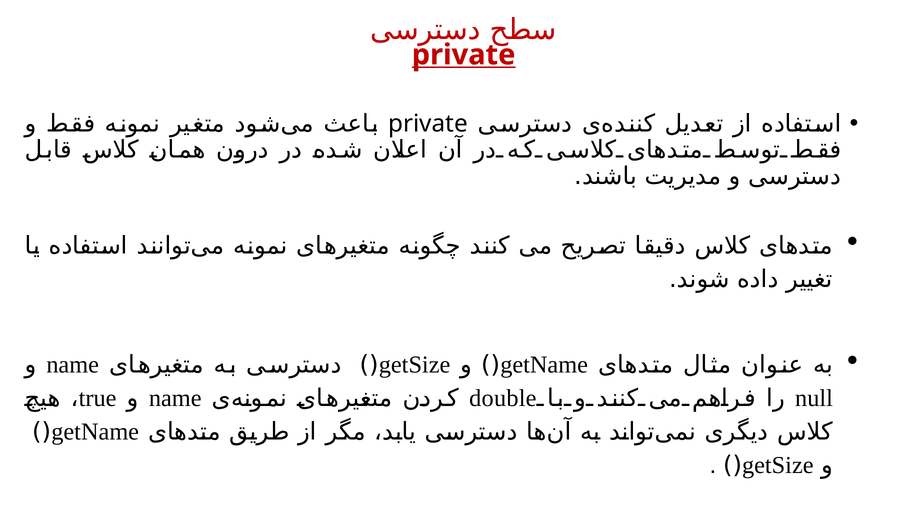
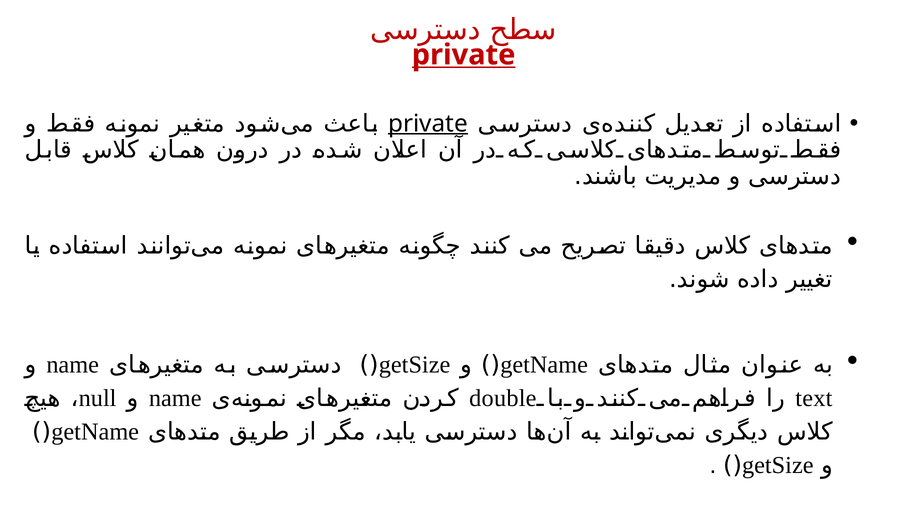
private underline: none -> present (428, 124)
true: true -> null (98, 398)
null: null -> text (814, 398)
